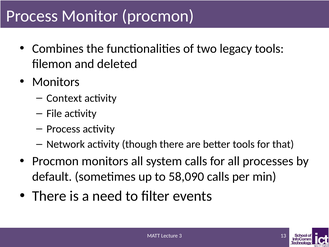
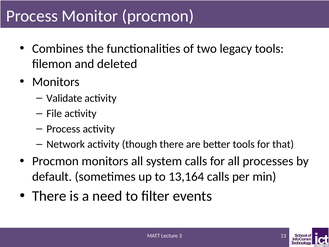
Context: Context -> Validate (64, 98)
58,090: 58,090 -> 13,164 (186, 176)
